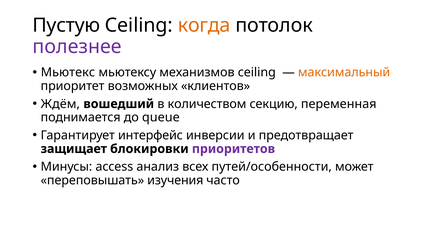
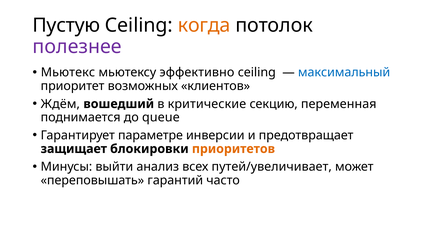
механизмов: механизмов -> эффективно (197, 72)
максимальный colour: orange -> blue (344, 72)
количеством: количеством -> критические (207, 104)
интерфейс: интерфейс -> параметре (150, 135)
приоритетов colour: purple -> orange (233, 149)
access: access -> выйти (114, 167)
путей/особенности: путей/особенности -> путей/увеличивает (272, 167)
изучения: изучения -> гарантий (175, 180)
